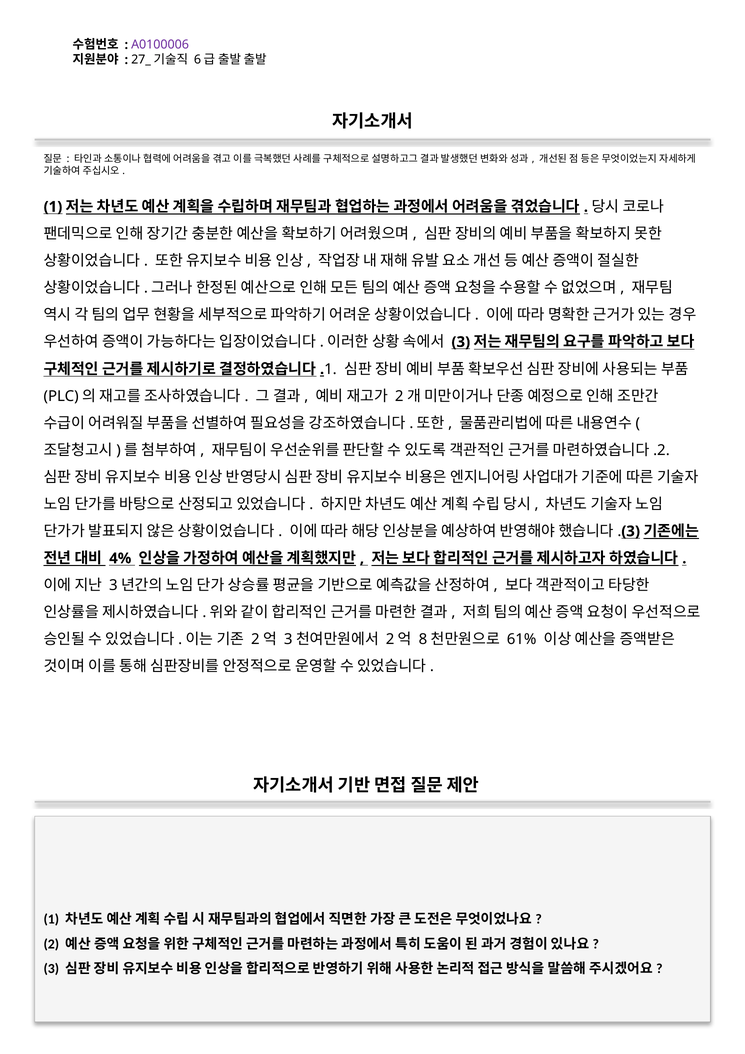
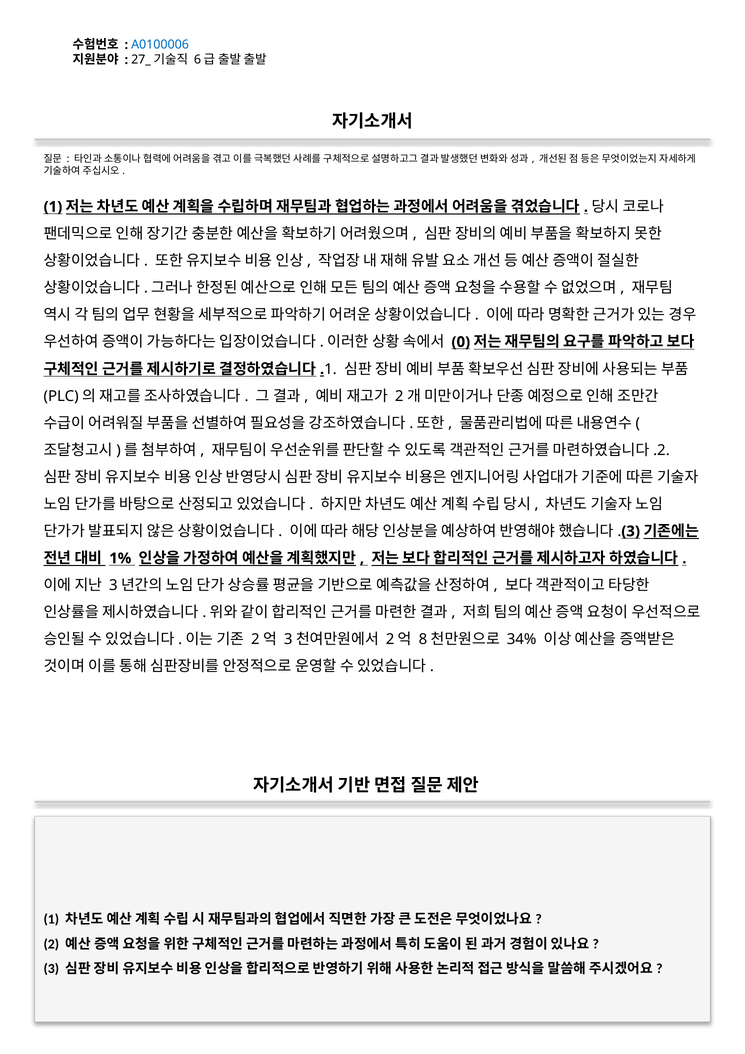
A0100006 colour: purple -> blue (160, 45)
3: 3 -> 0 (461, 342)
4%: 4% -> 1% (120, 558)
61%: 61% -> 34% (522, 639)
